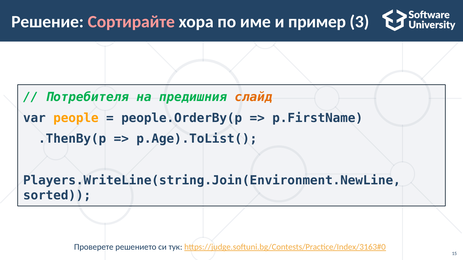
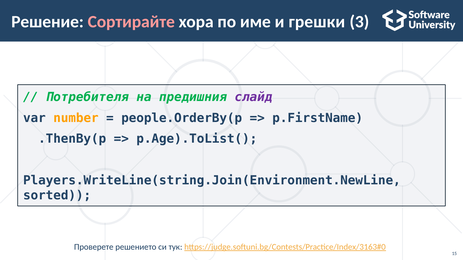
пример: пример -> грешки (317, 22)
слайд colour: orange -> purple (253, 97)
people: people -> number (76, 118)
